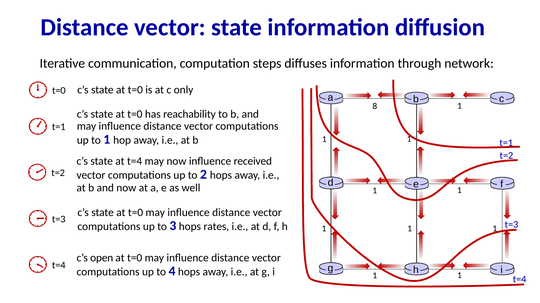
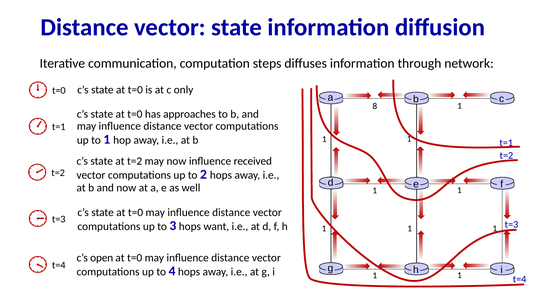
reachability: reachability -> approaches (189, 114)
at t=4: t=4 -> t=2 (135, 161)
rates: rates -> want (216, 227)
